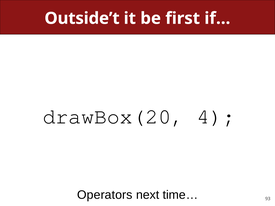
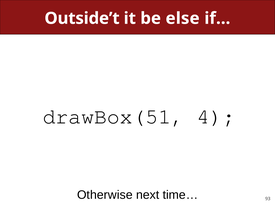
first: first -> else (183, 18)
drawBox(20: drawBox(20 -> drawBox(51 (113, 117)
Operators: Operators -> Otherwise (105, 195)
